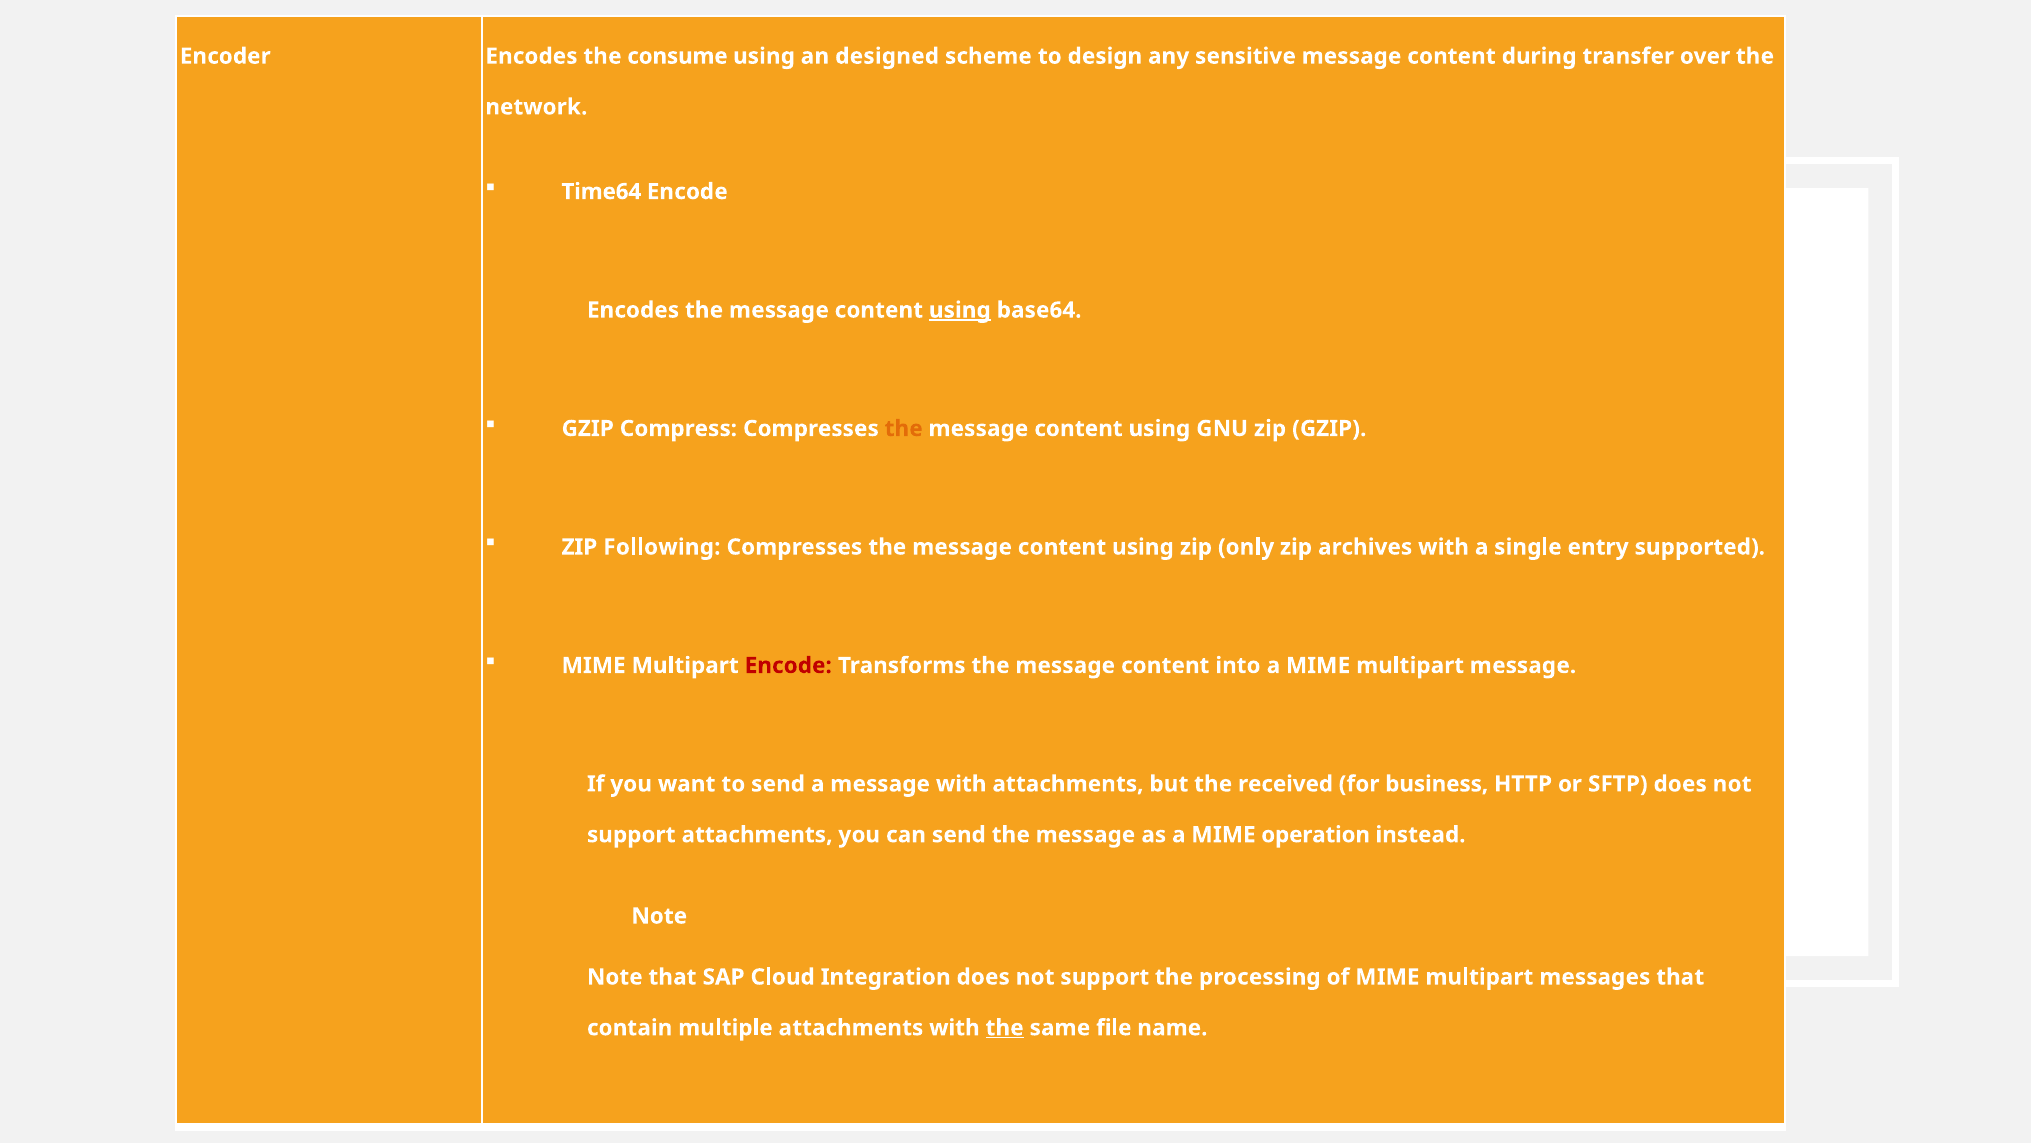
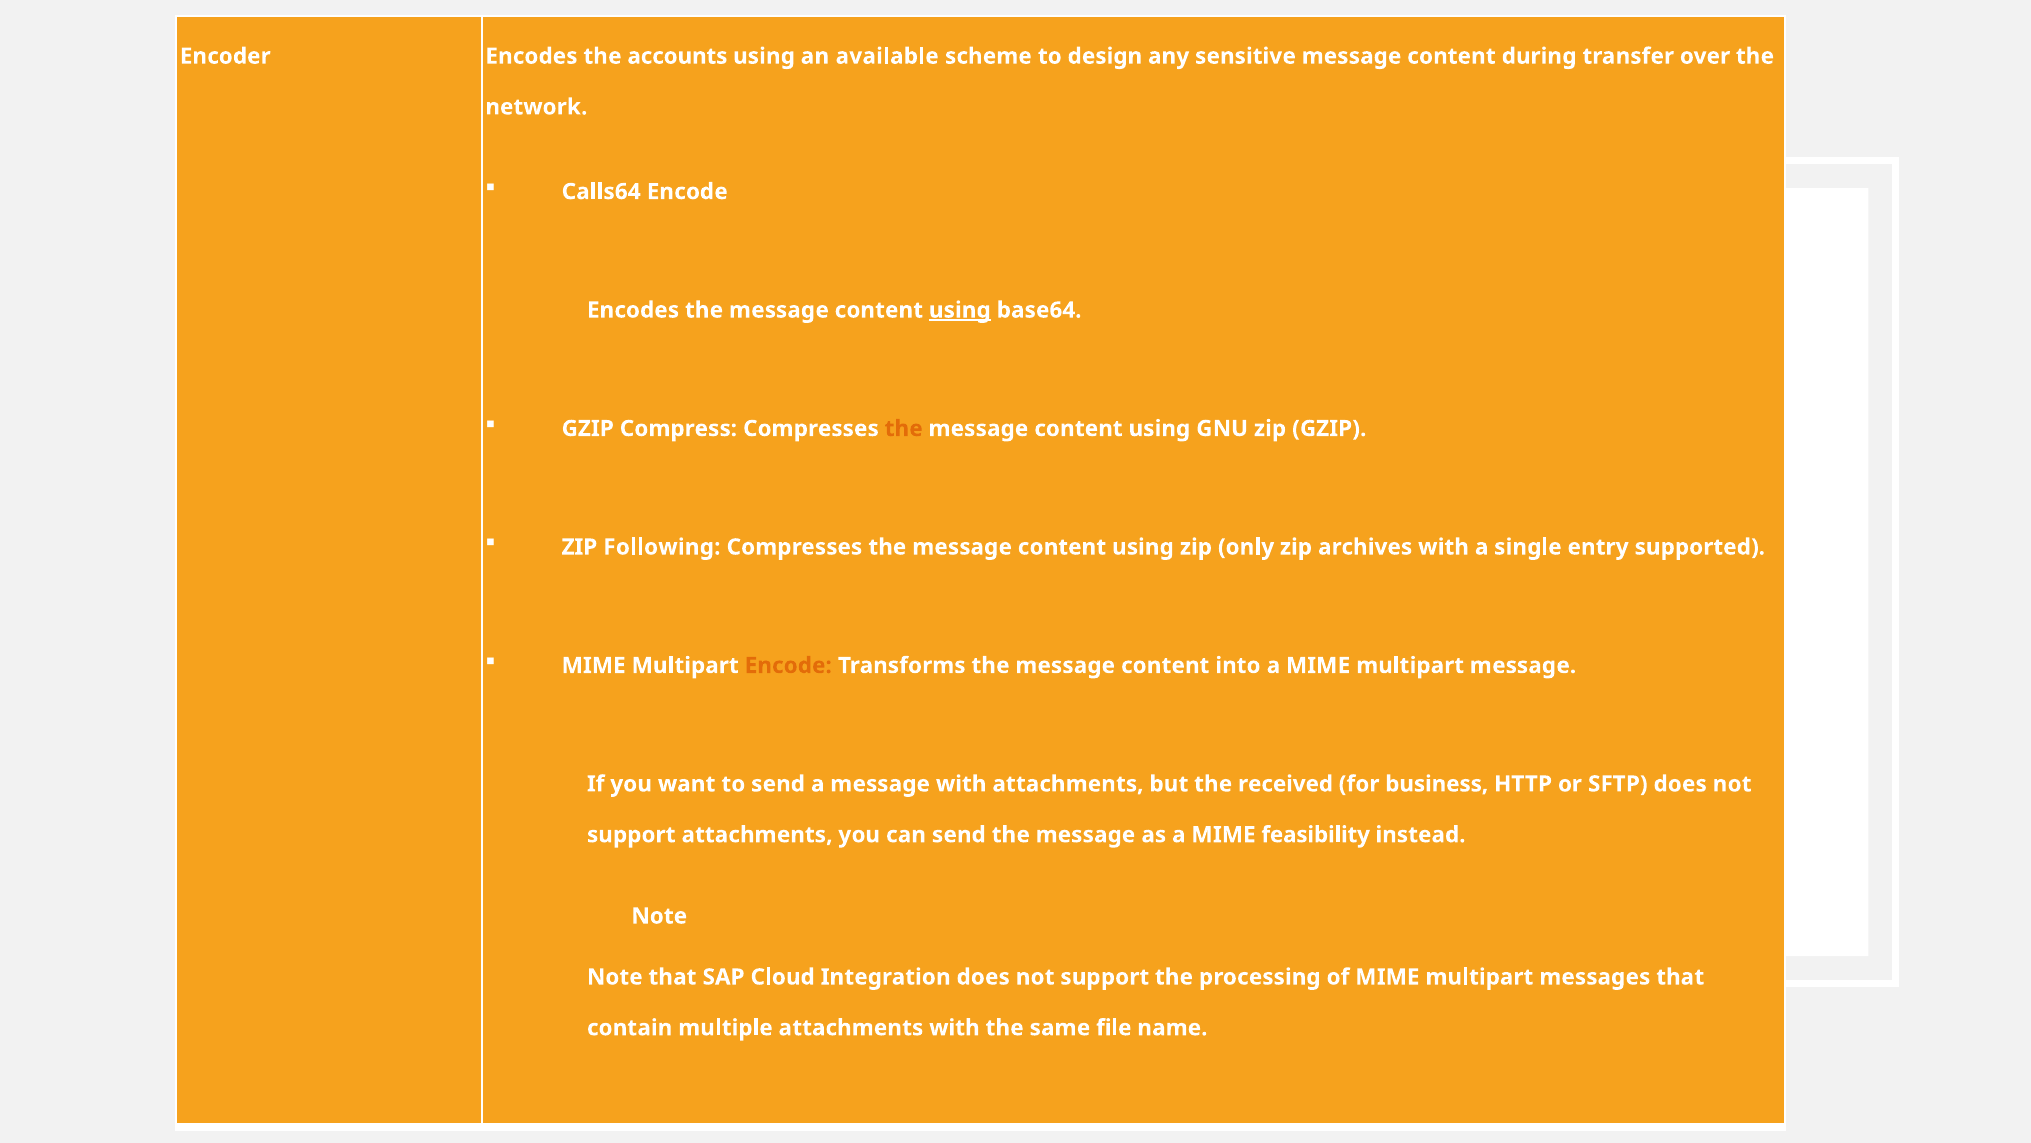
consume: consume -> accounts (677, 56)
designed: designed -> available (887, 56)
Time64: Time64 -> Calls64 (601, 192)
Encode colour: red -> orange (788, 665)
operation: operation -> feasibility (1316, 834)
the underline: present -> none (1005, 1027)
